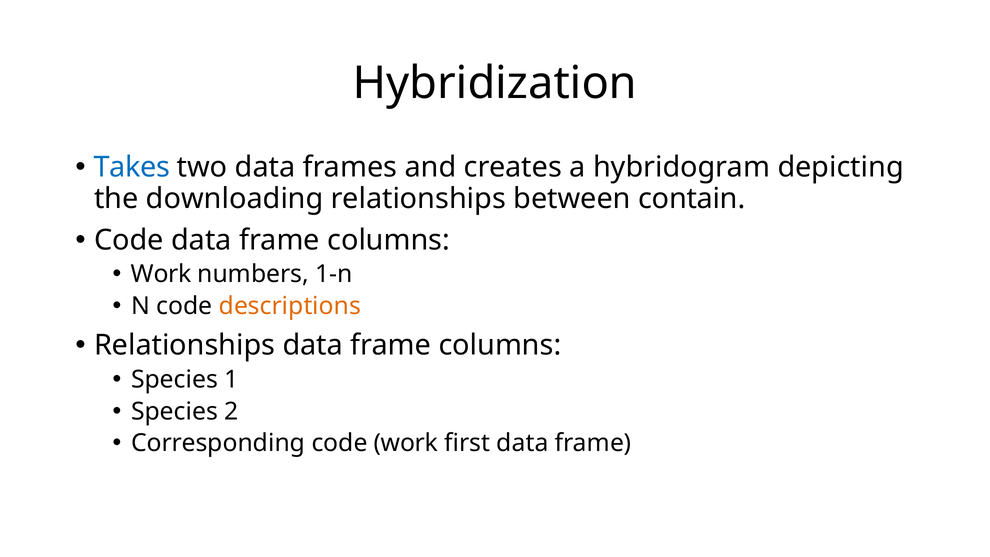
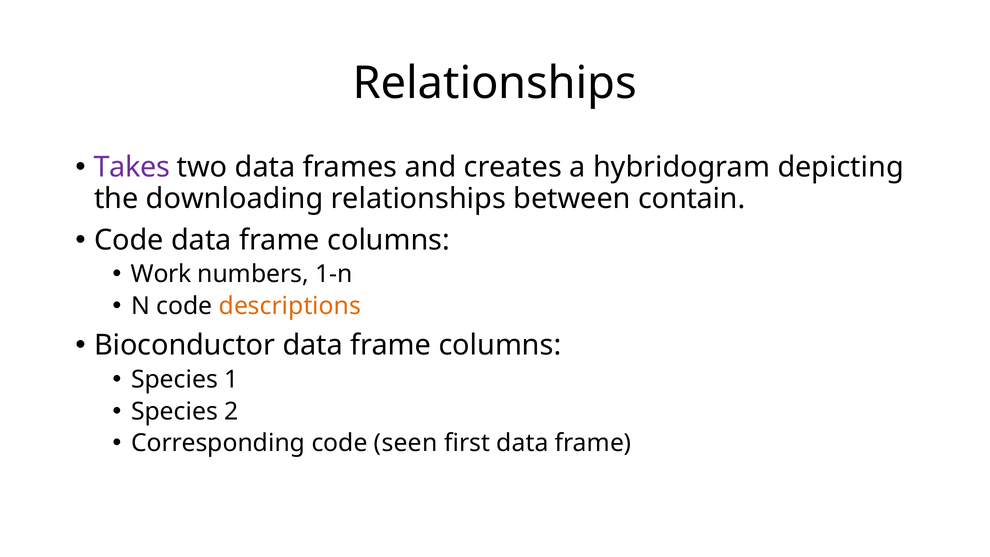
Hybridization: Hybridization -> Relationships (495, 83)
Takes colour: blue -> purple (132, 167)
Relationships: Relationships -> Bioconductor (185, 345)
code work: work -> seen (406, 443)
